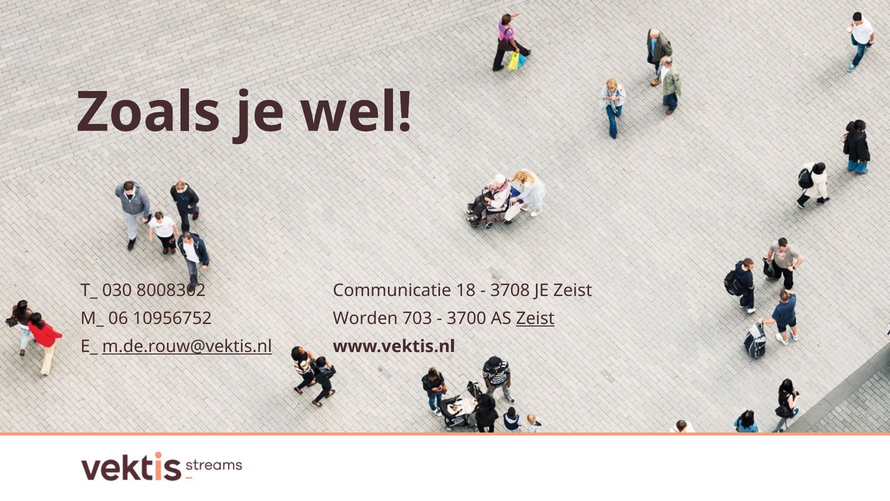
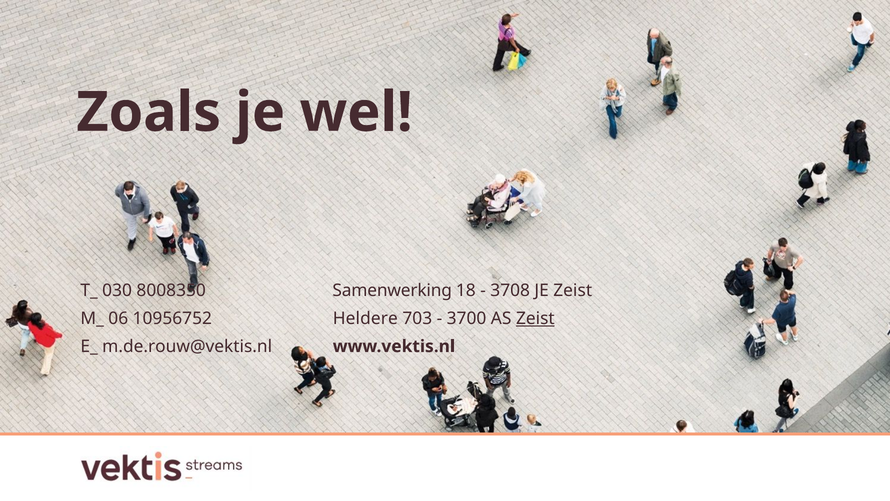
8008302: 8008302 -> 8008350 (171, 290)
Communicatie: Communicatie -> Samenwerking (392, 290)
Worden: Worden -> Heldere (365, 318)
m.de.rouw@vektis.nl underline: present -> none (187, 346)
